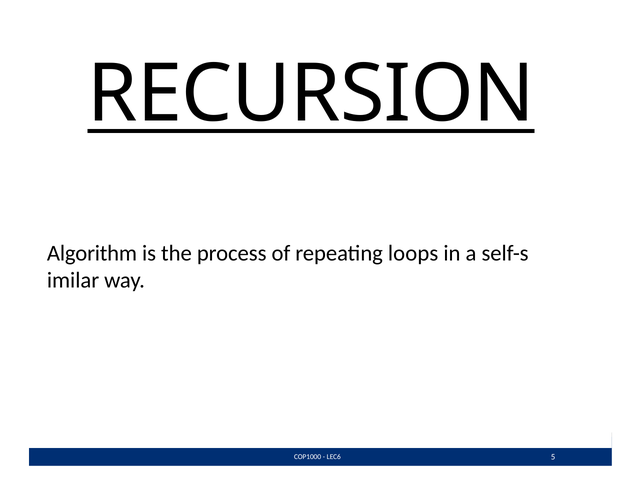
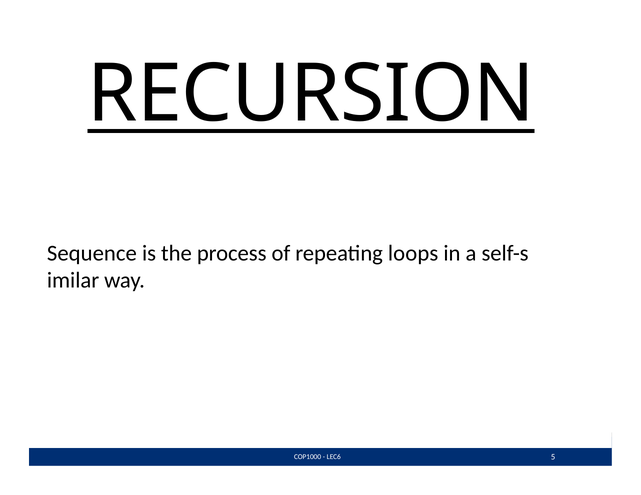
Algorithm: Algorithm -> Sequence (92, 254)
